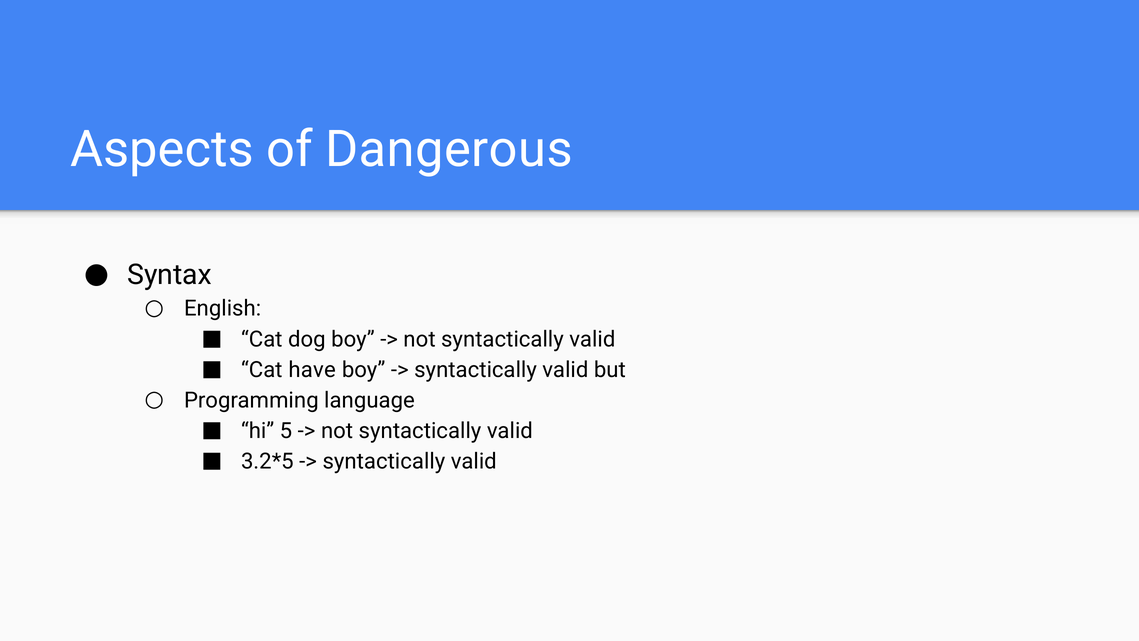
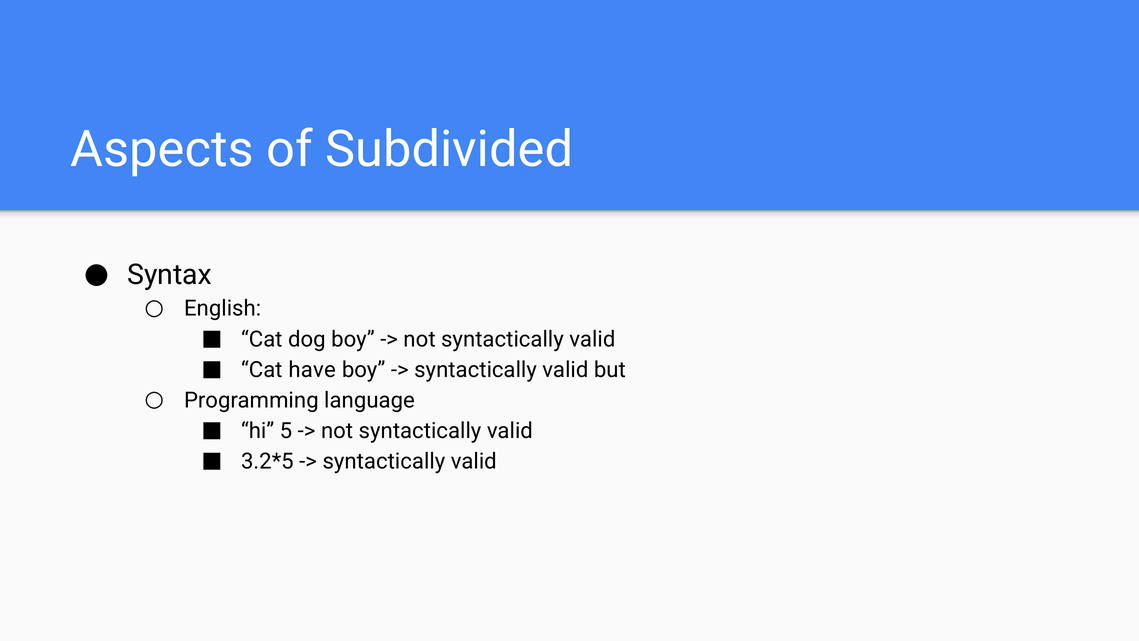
Dangerous: Dangerous -> Subdivided (449, 149)
